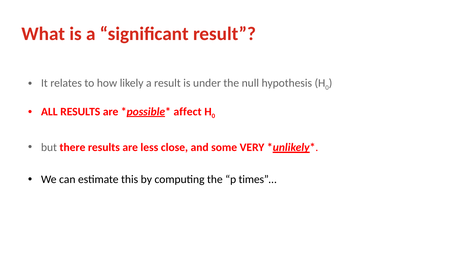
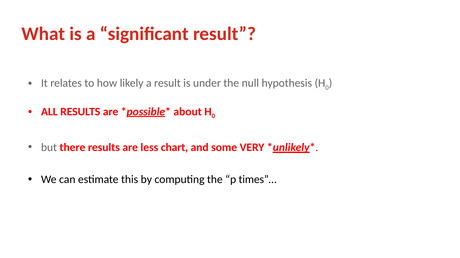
affect: affect -> about (188, 112)
close: close -> chart (175, 148)
